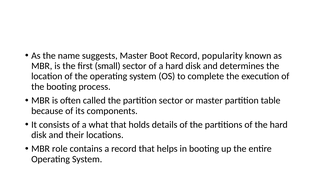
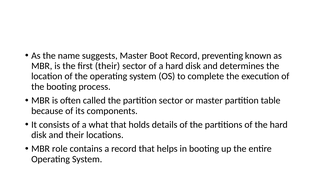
popularity: popularity -> preventing (222, 56)
first small: small -> their (107, 66)
